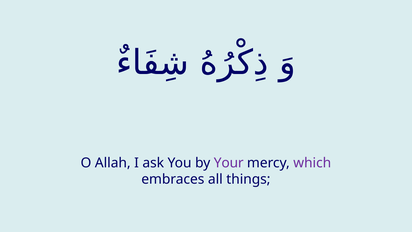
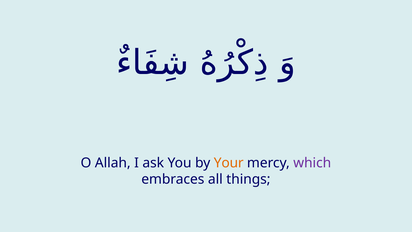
Your colour: purple -> orange (229, 163)
